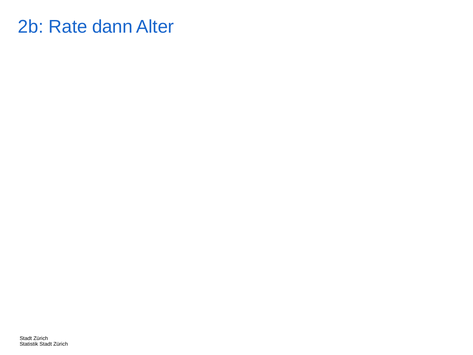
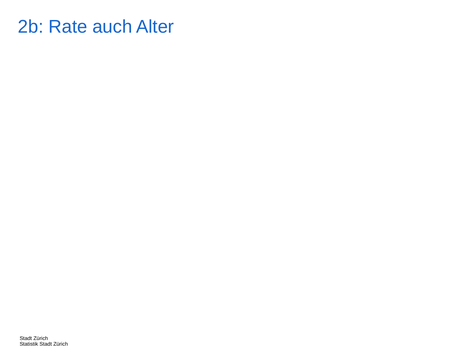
dann: dann -> auch (112, 27)
